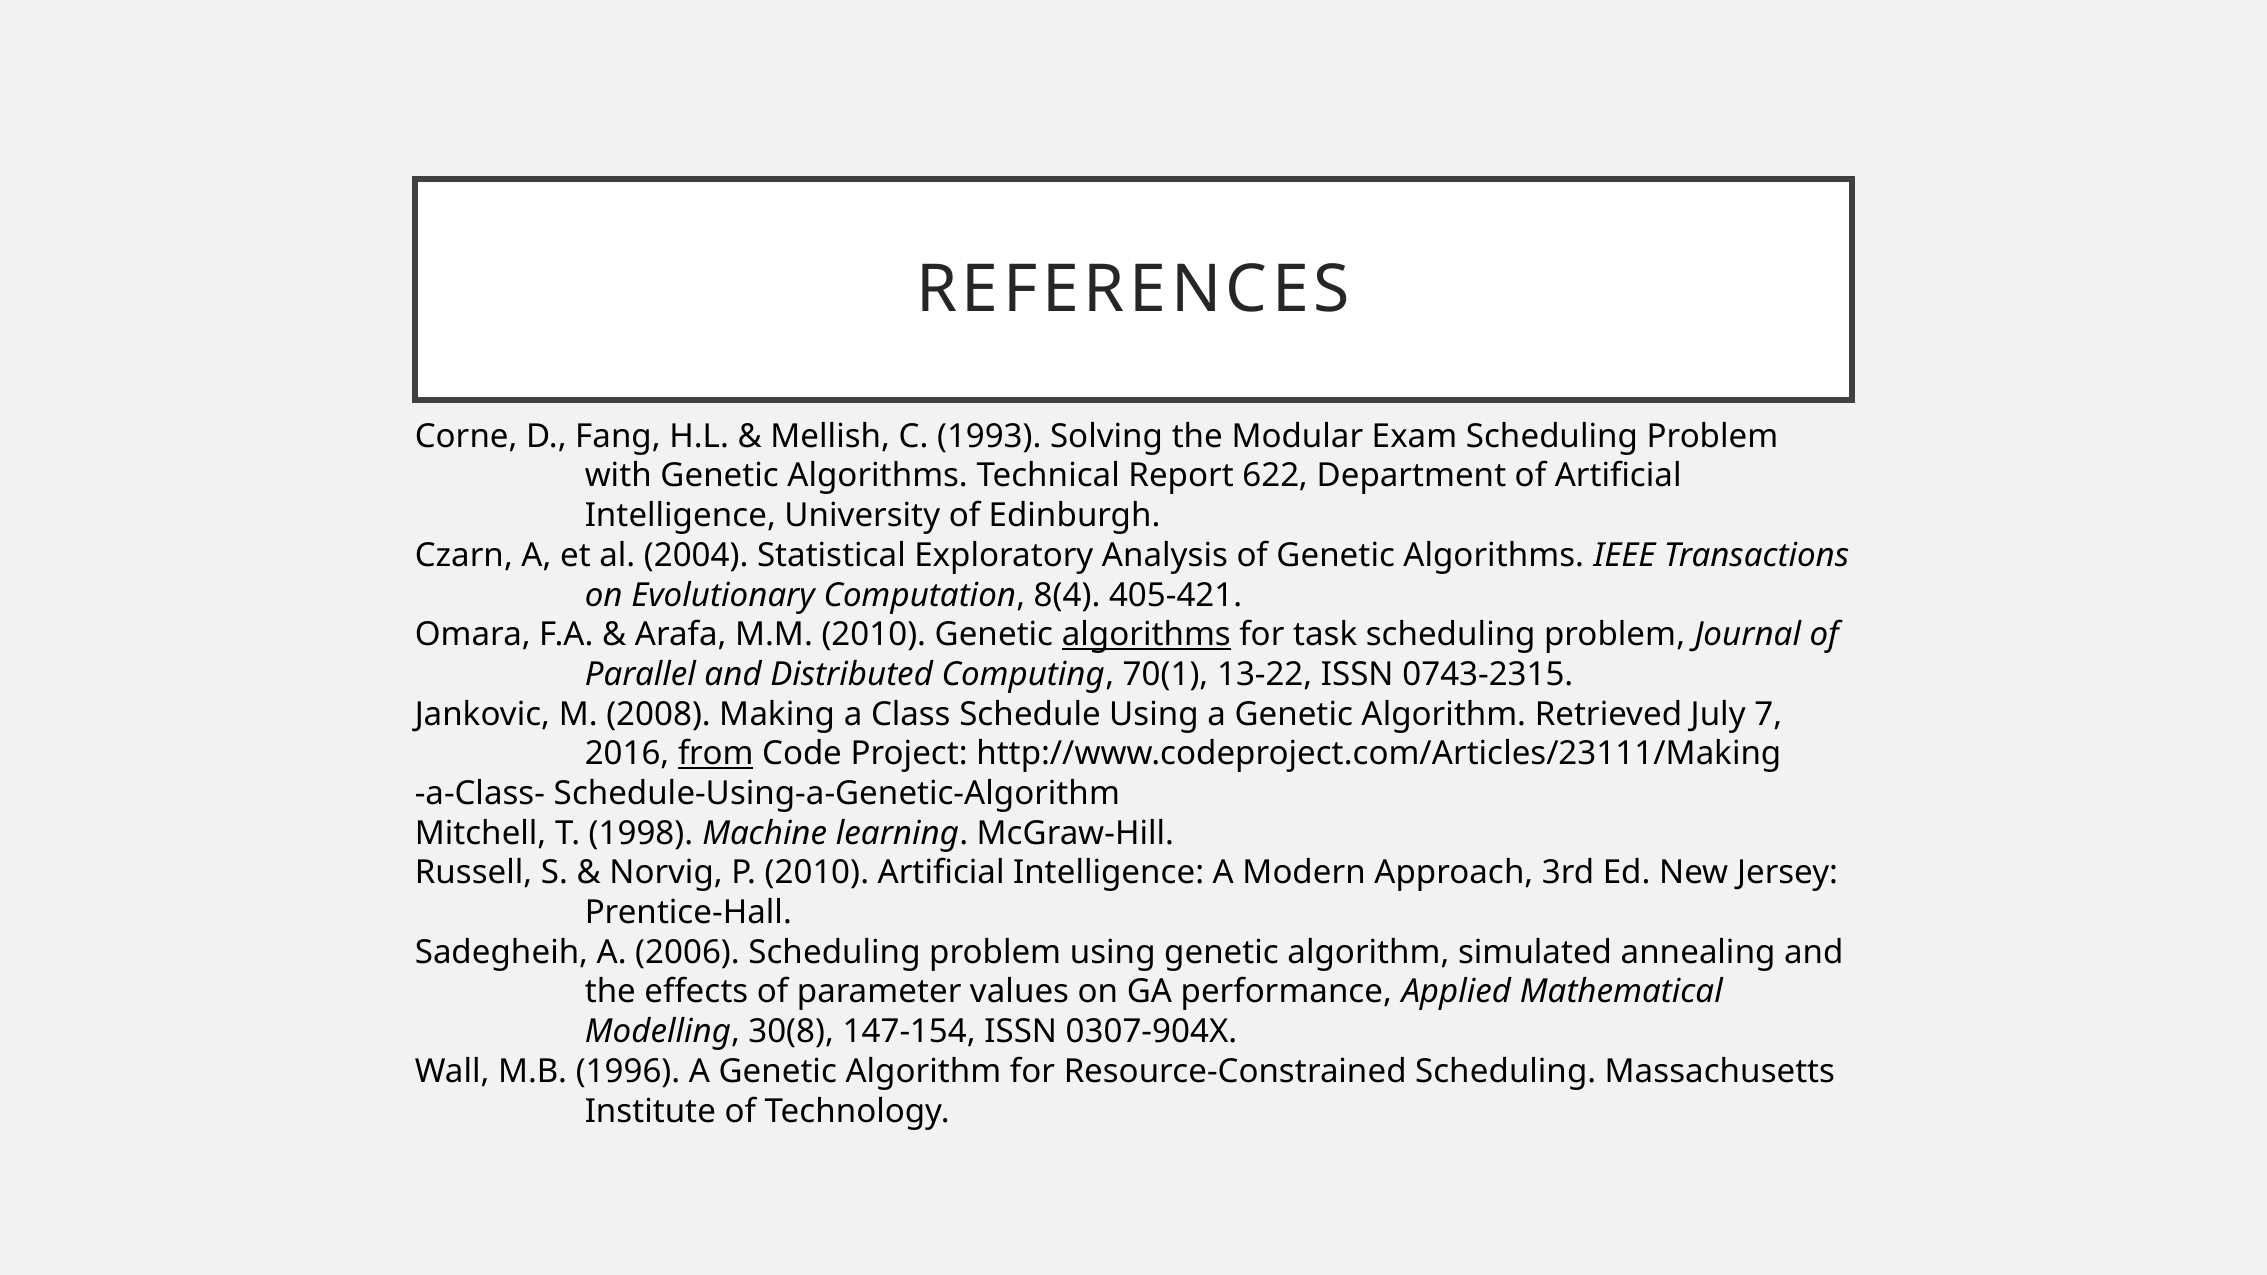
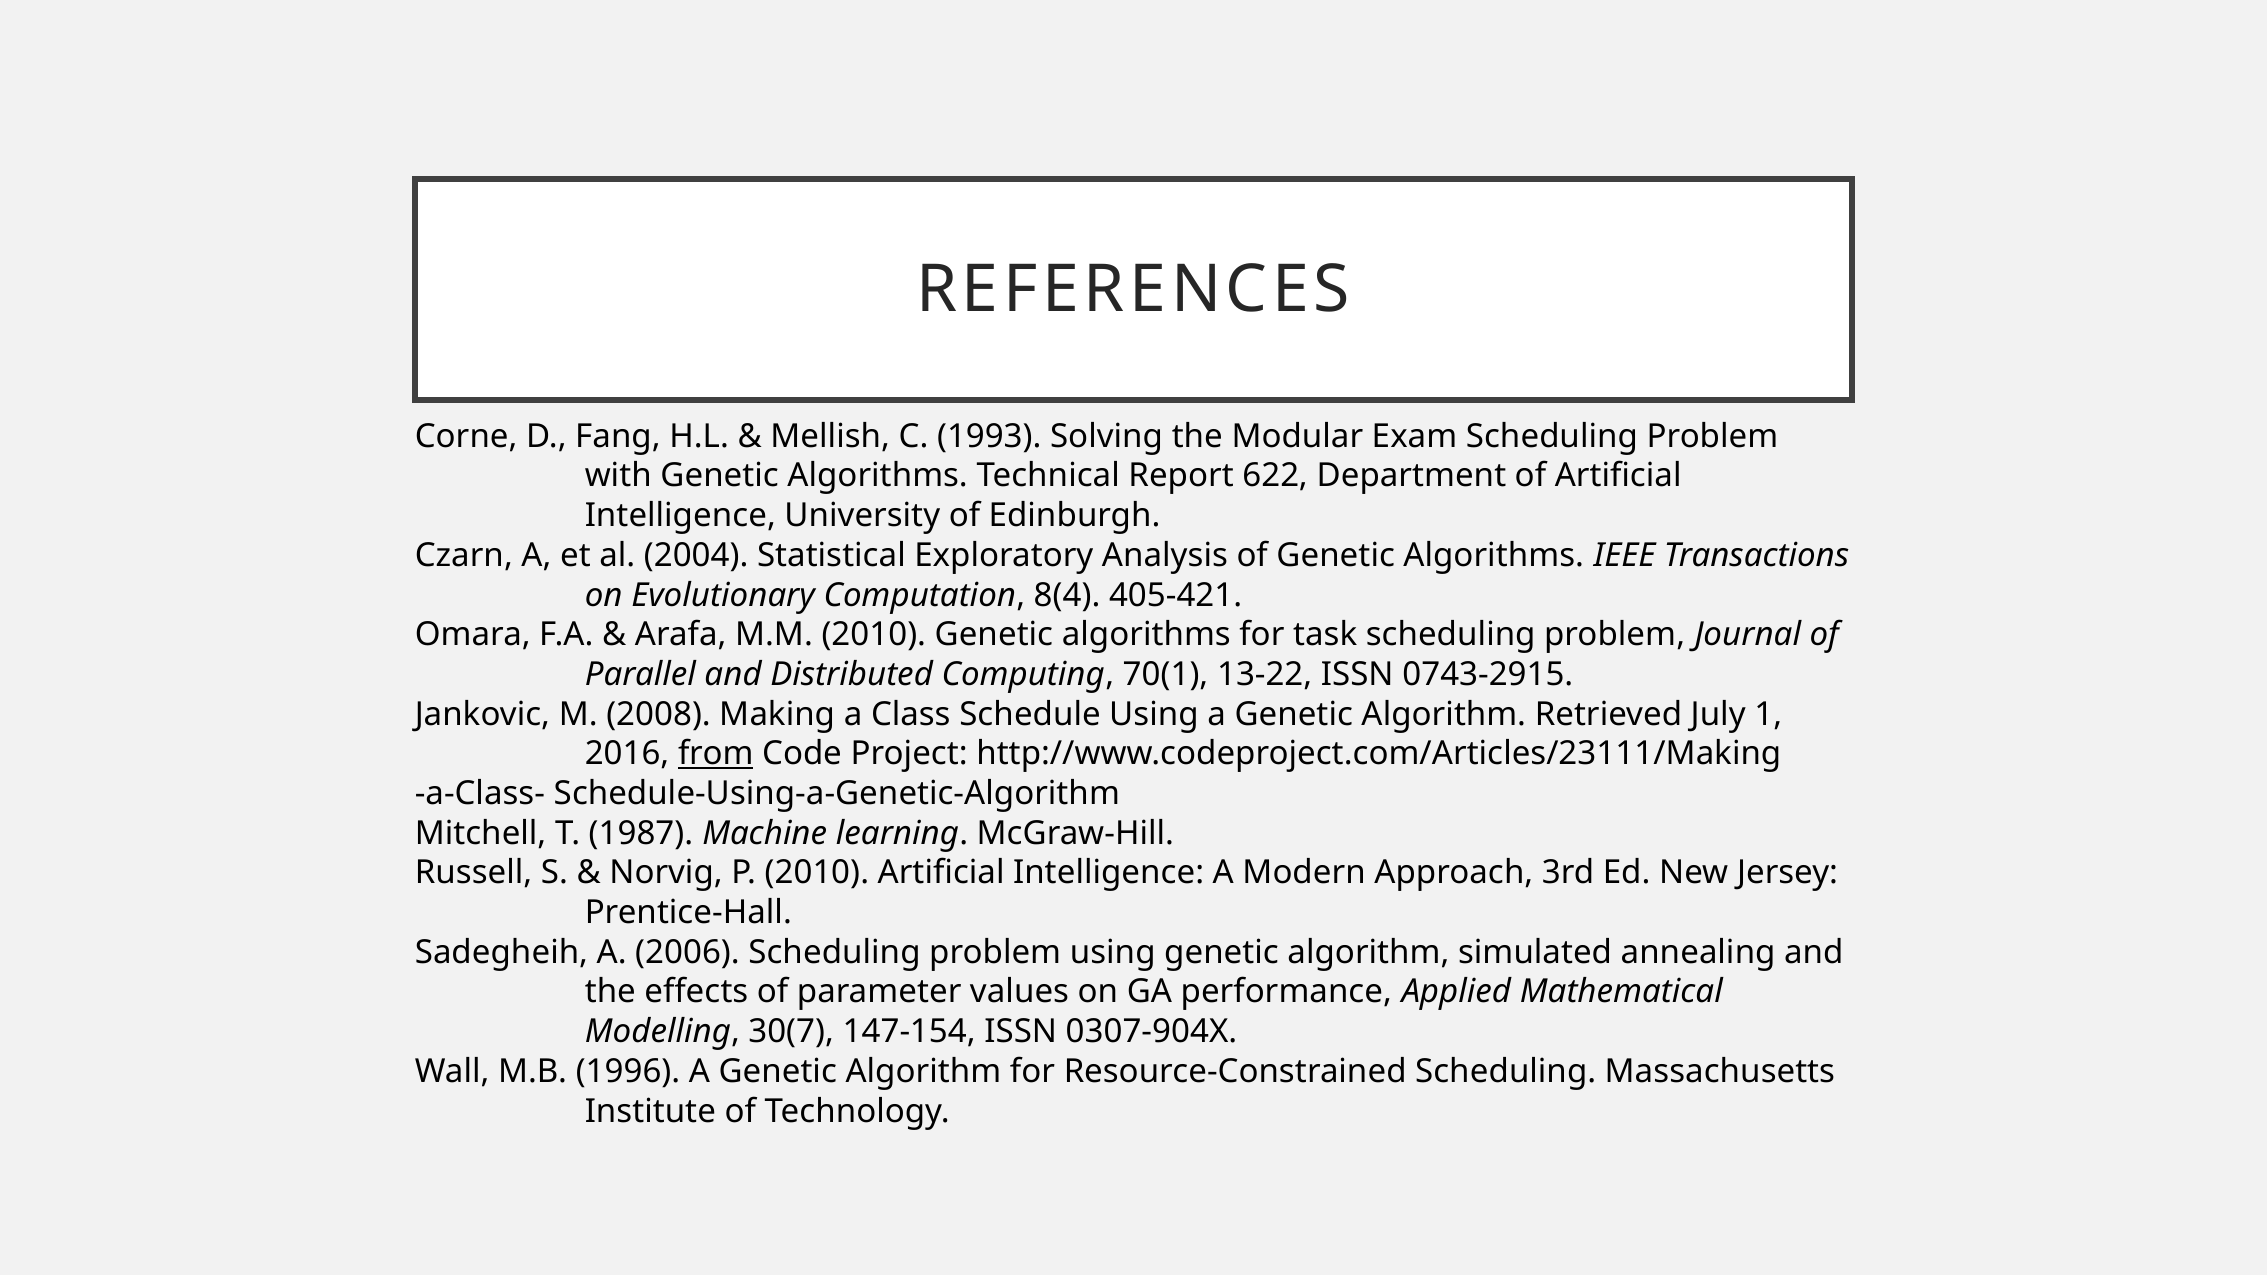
algorithms underline: present -> none (1146, 635)
0743-2315: 0743-2315 -> 0743-2915 (1488, 675)
7: 7 -> 1 (1768, 714)
1998: 1998 -> 1987 (641, 833)
30(8: 30(8 -> 30(7 (791, 1032)
